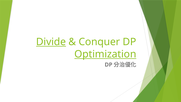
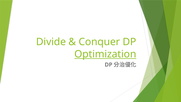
Divide underline: present -> none (51, 42)
